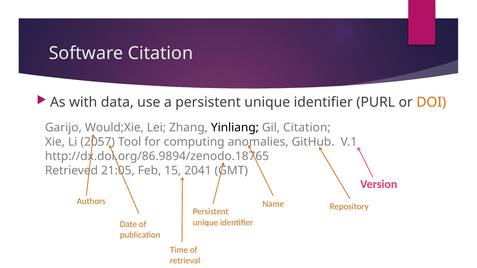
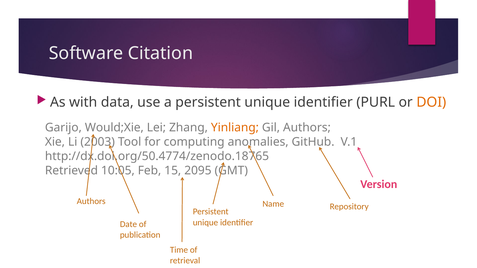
Yinliang colour: black -> orange (235, 128)
Gil Citation: Citation -> Authors (307, 128)
2057: 2057 -> 2003 (98, 142)
http://dx.doi.org/86.9894/zenodo.18765: http://dx.doi.org/86.9894/zenodo.18765 -> http://dx.doi.org/50.4774/zenodo.18765 (157, 156)
21:05: 21:05 -> 10:05 (118, 171)
2041: 2041 -> 2095 (198, 171)
